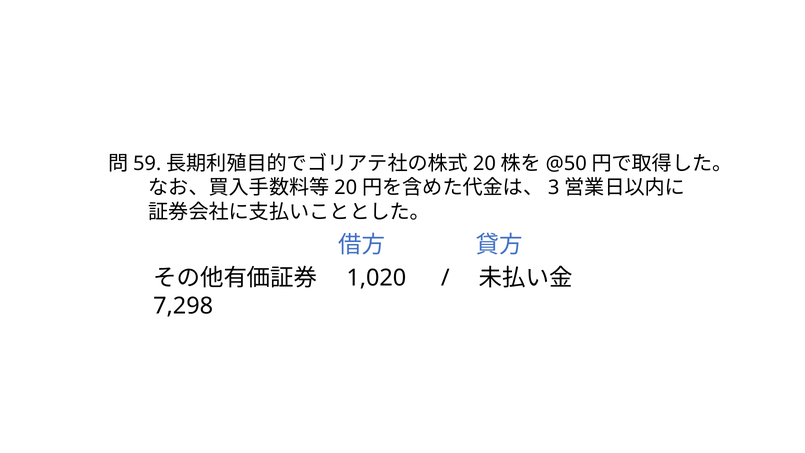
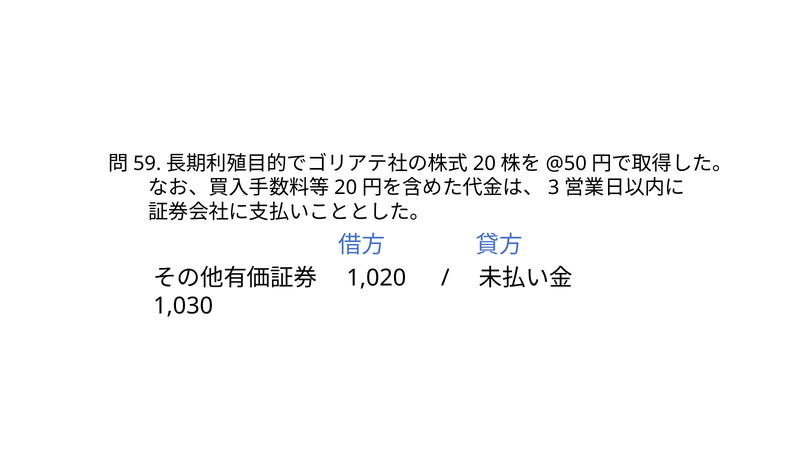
7,298: 7,298 -> 1,030 (183, 306)
